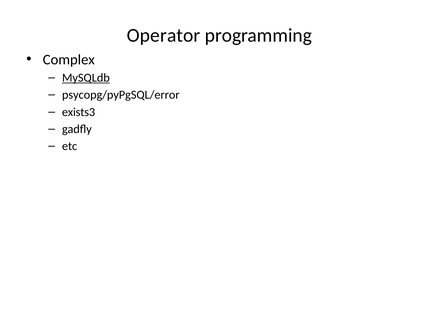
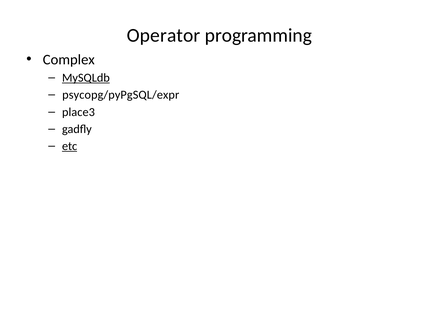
psycopg/pyPgSQL/error: psycopg/pyPgSQL/error -> psycopg/pyPgSQL/expr (121, 95)
exists3: exists3 -> place3 (78, 112)
etc underline: none -> present (70, 146)
